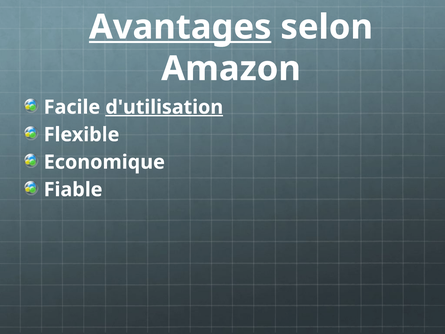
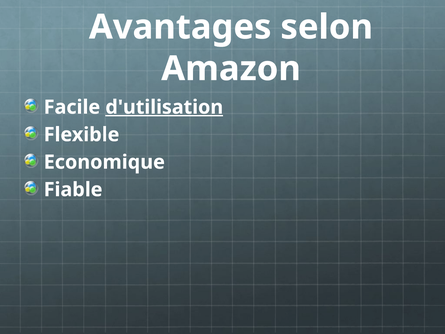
Avantages underline: present -> none (180, 27)
